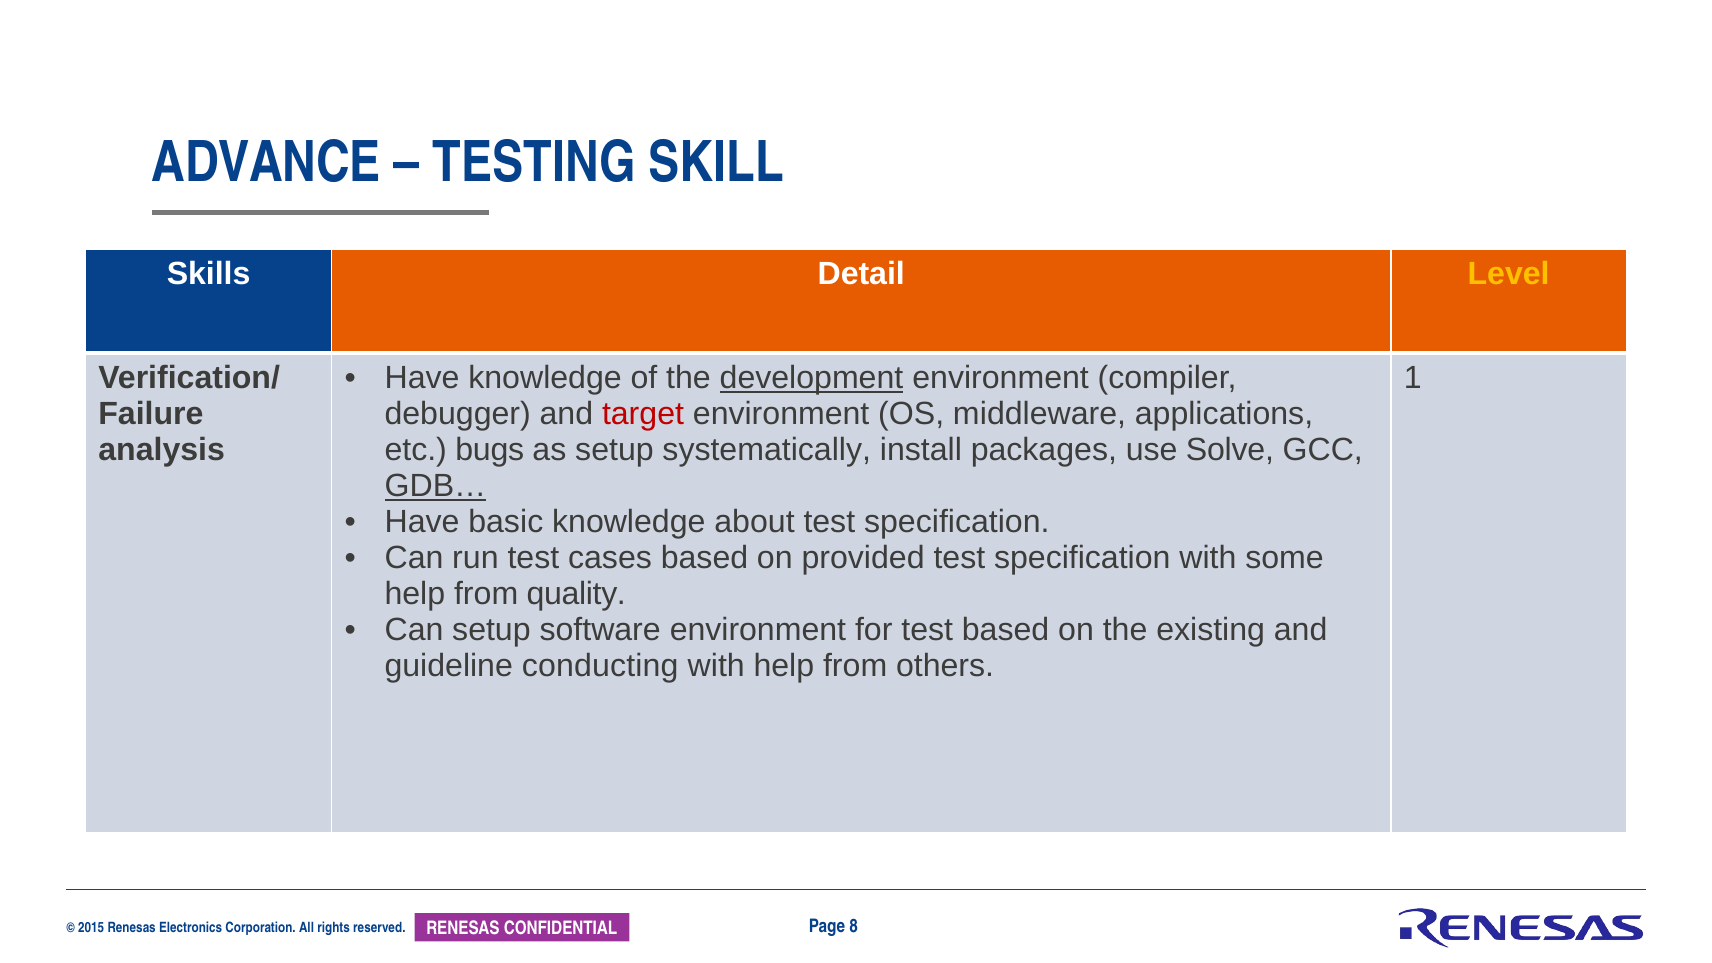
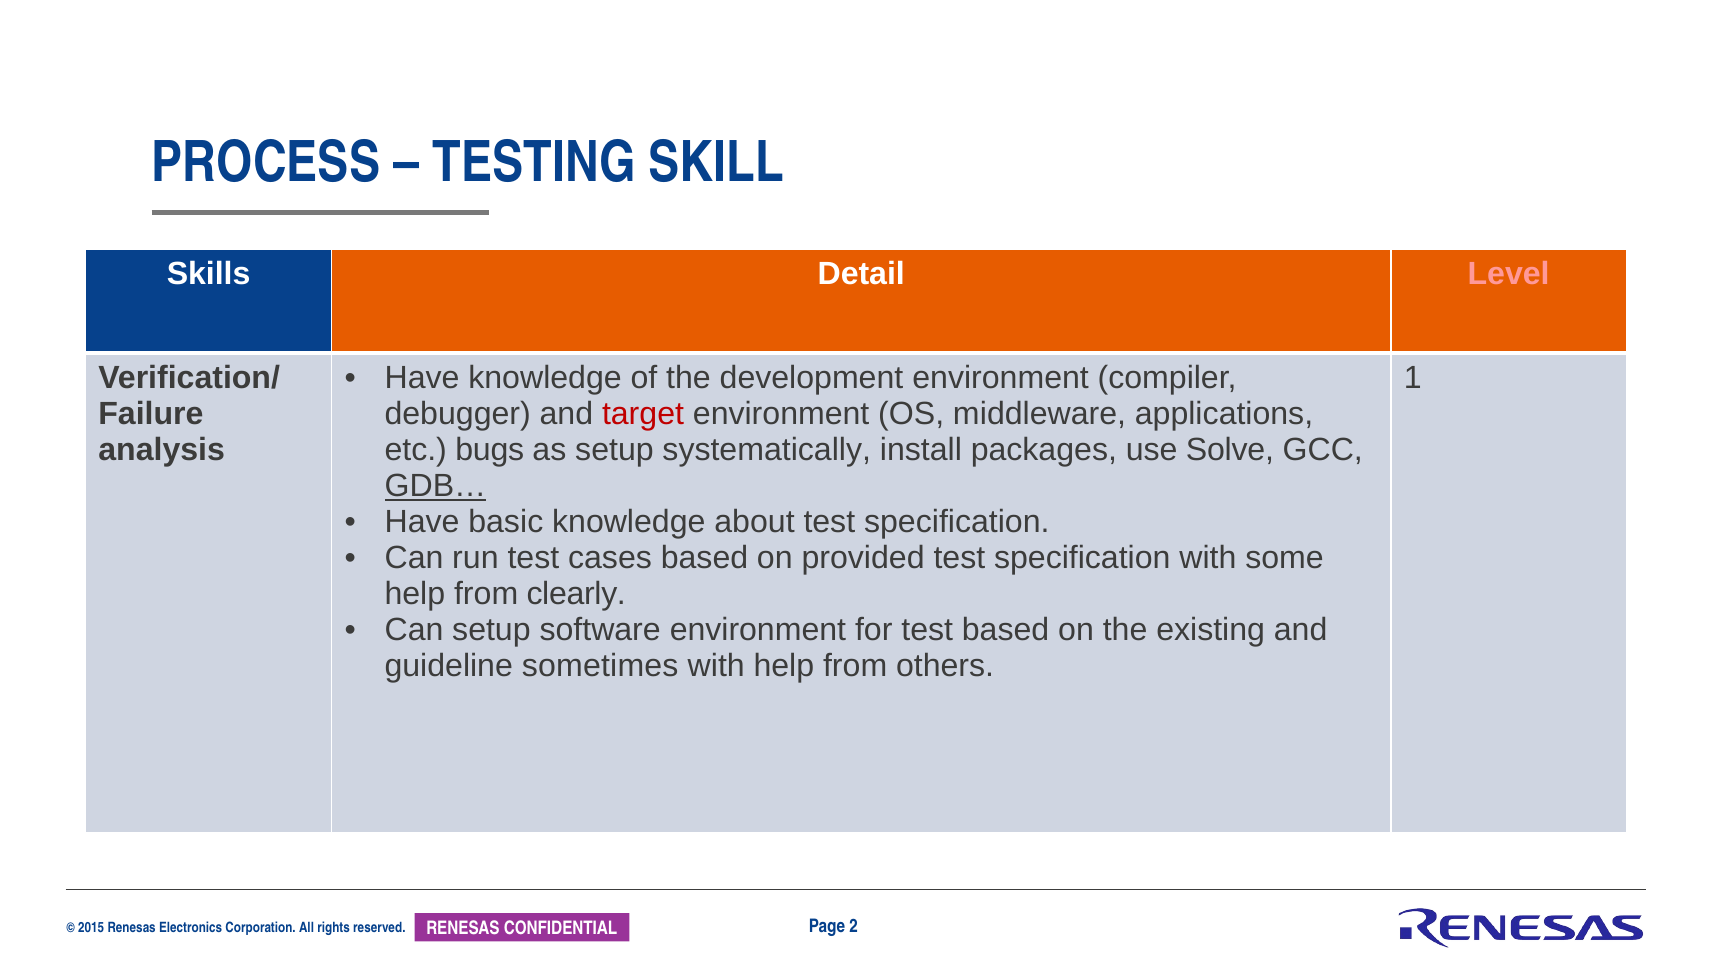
ADVANCE: ADVANCE -> PROCESS (266, 162)
Level colour: yellow -> pink (1509, 274)
development underline: present -> none (811, 378)
quality: quality -> clearly (576, 594)
conducting: conducting -> sometimes (600, 666)
8: 8 -> 2 (854, 927)
